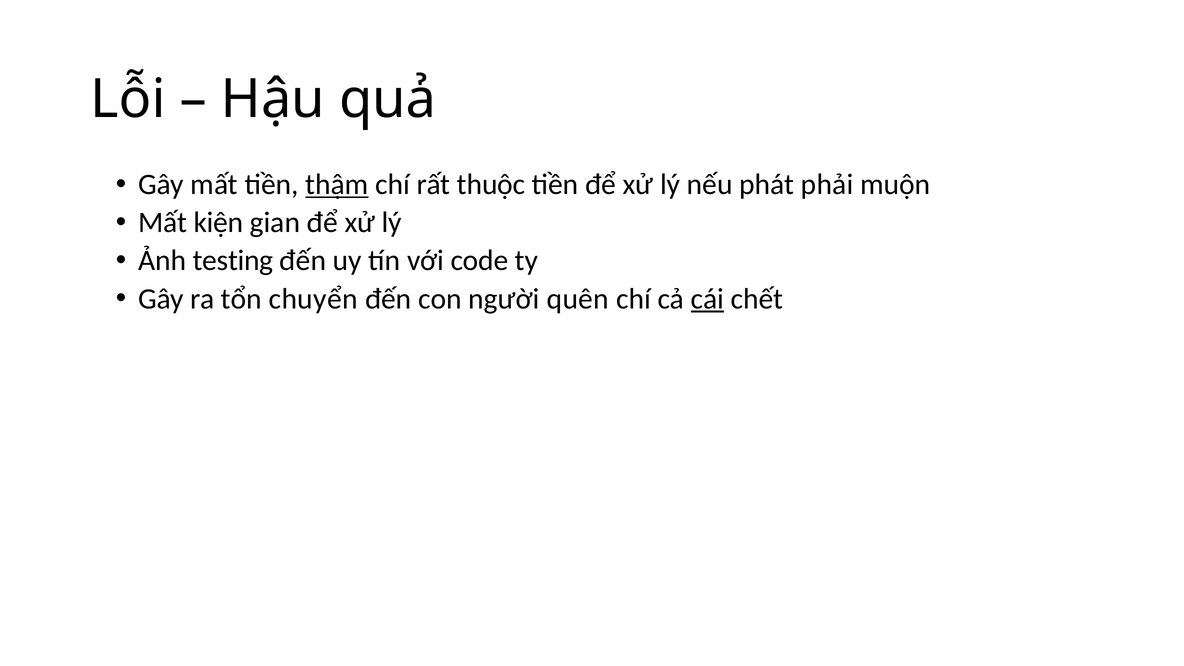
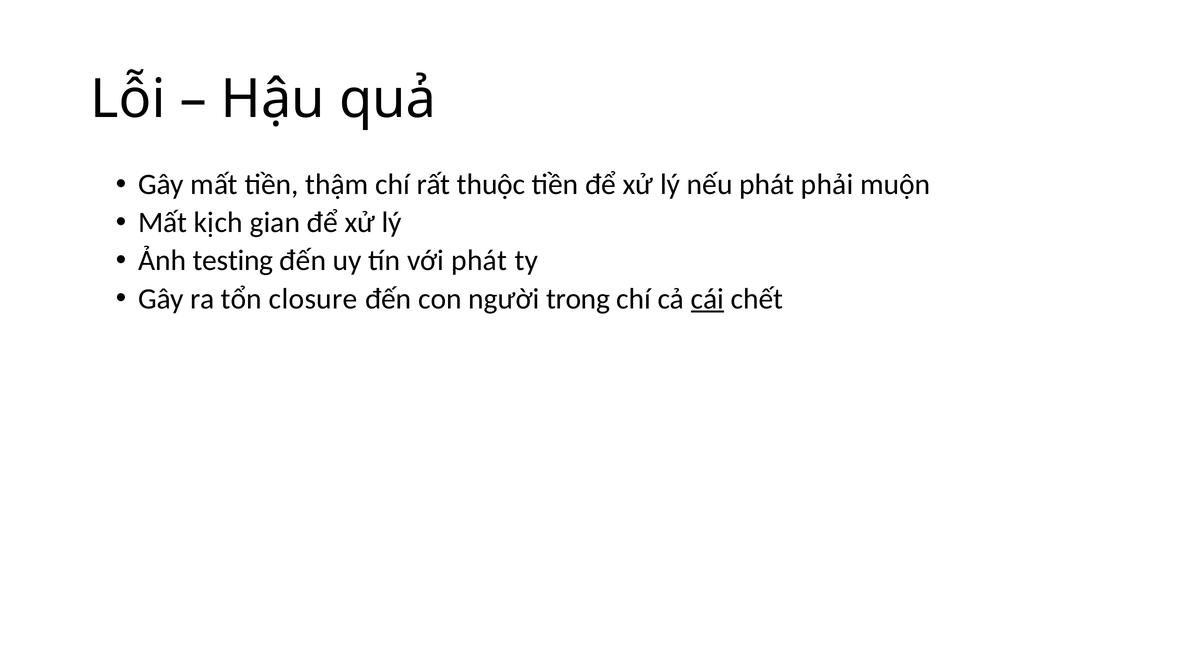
thậm underline: present -> none (337, 184)
kiện: kiện -> kịch (218, 223)
với code: code -> phát (479, 261)
chuyển: chuyển -> closure (313, 299)
quên: quên -> trong (578, 299)
